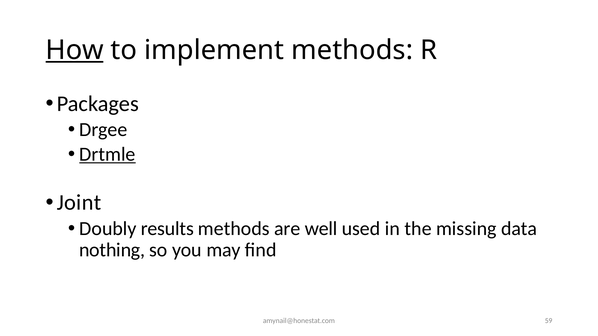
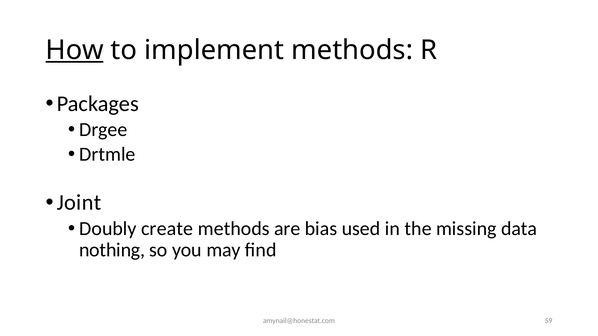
Drtmle underline: present -> none (107, 154)
results: results -> create (167, 229)
well: well -> bias (321, 229)
